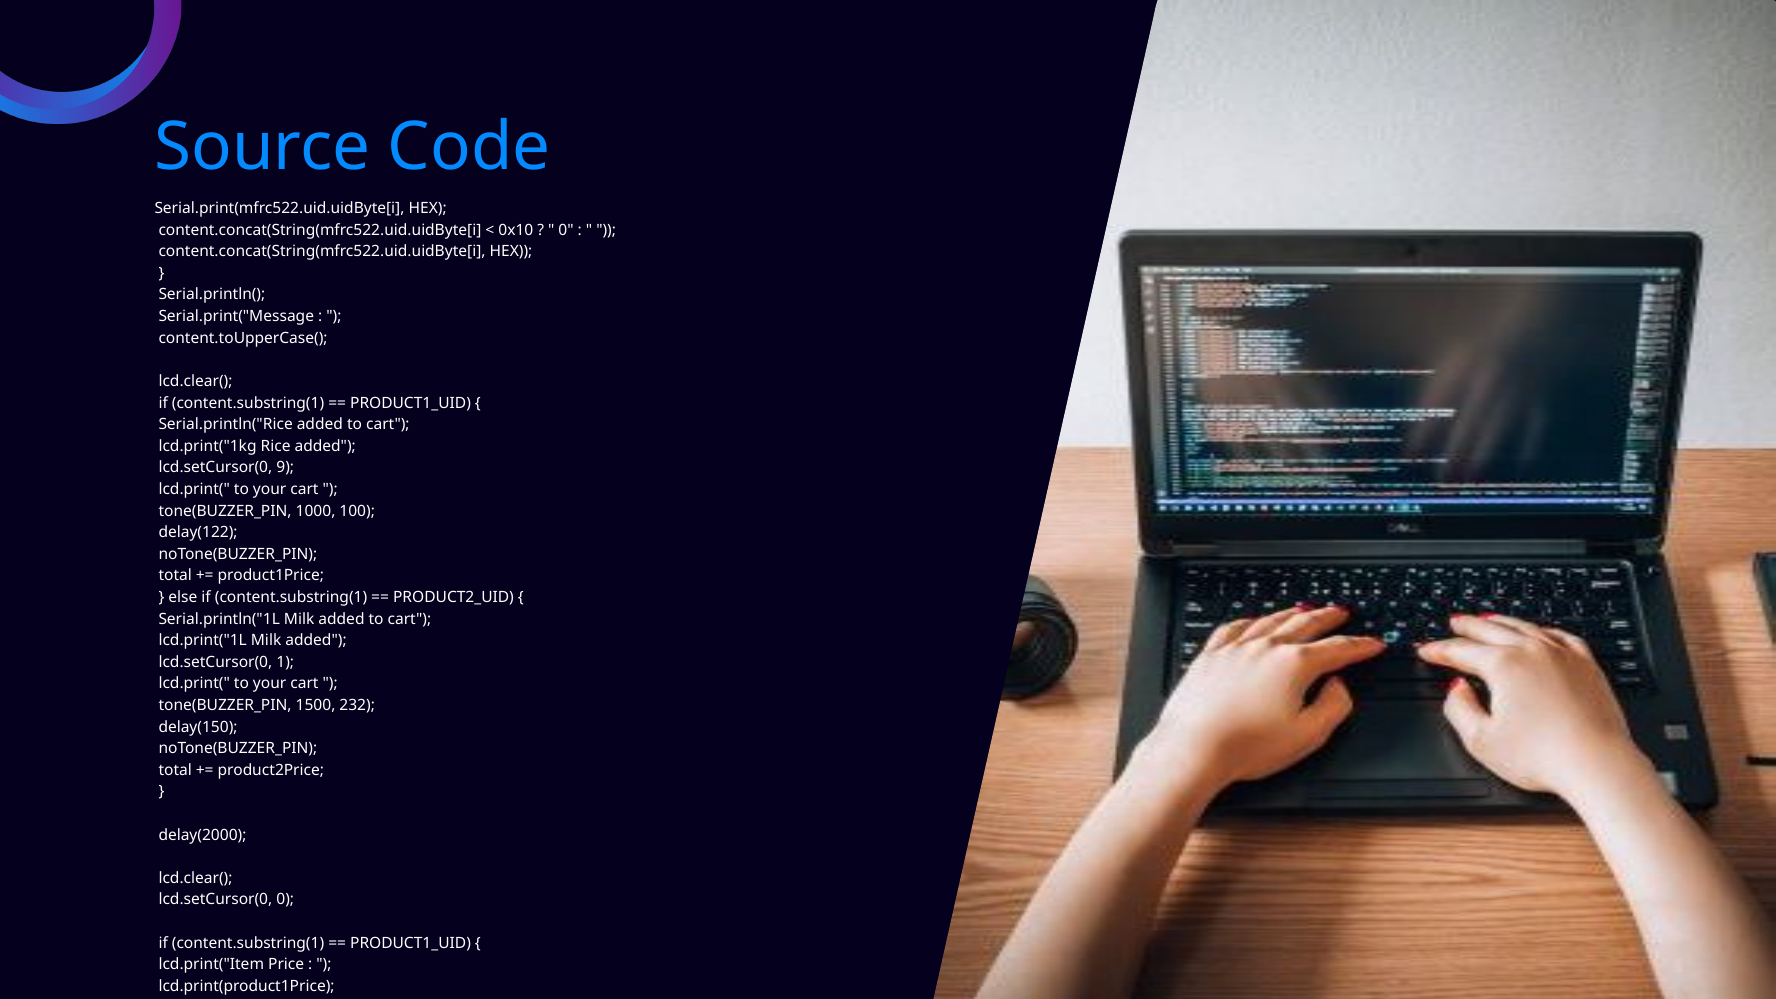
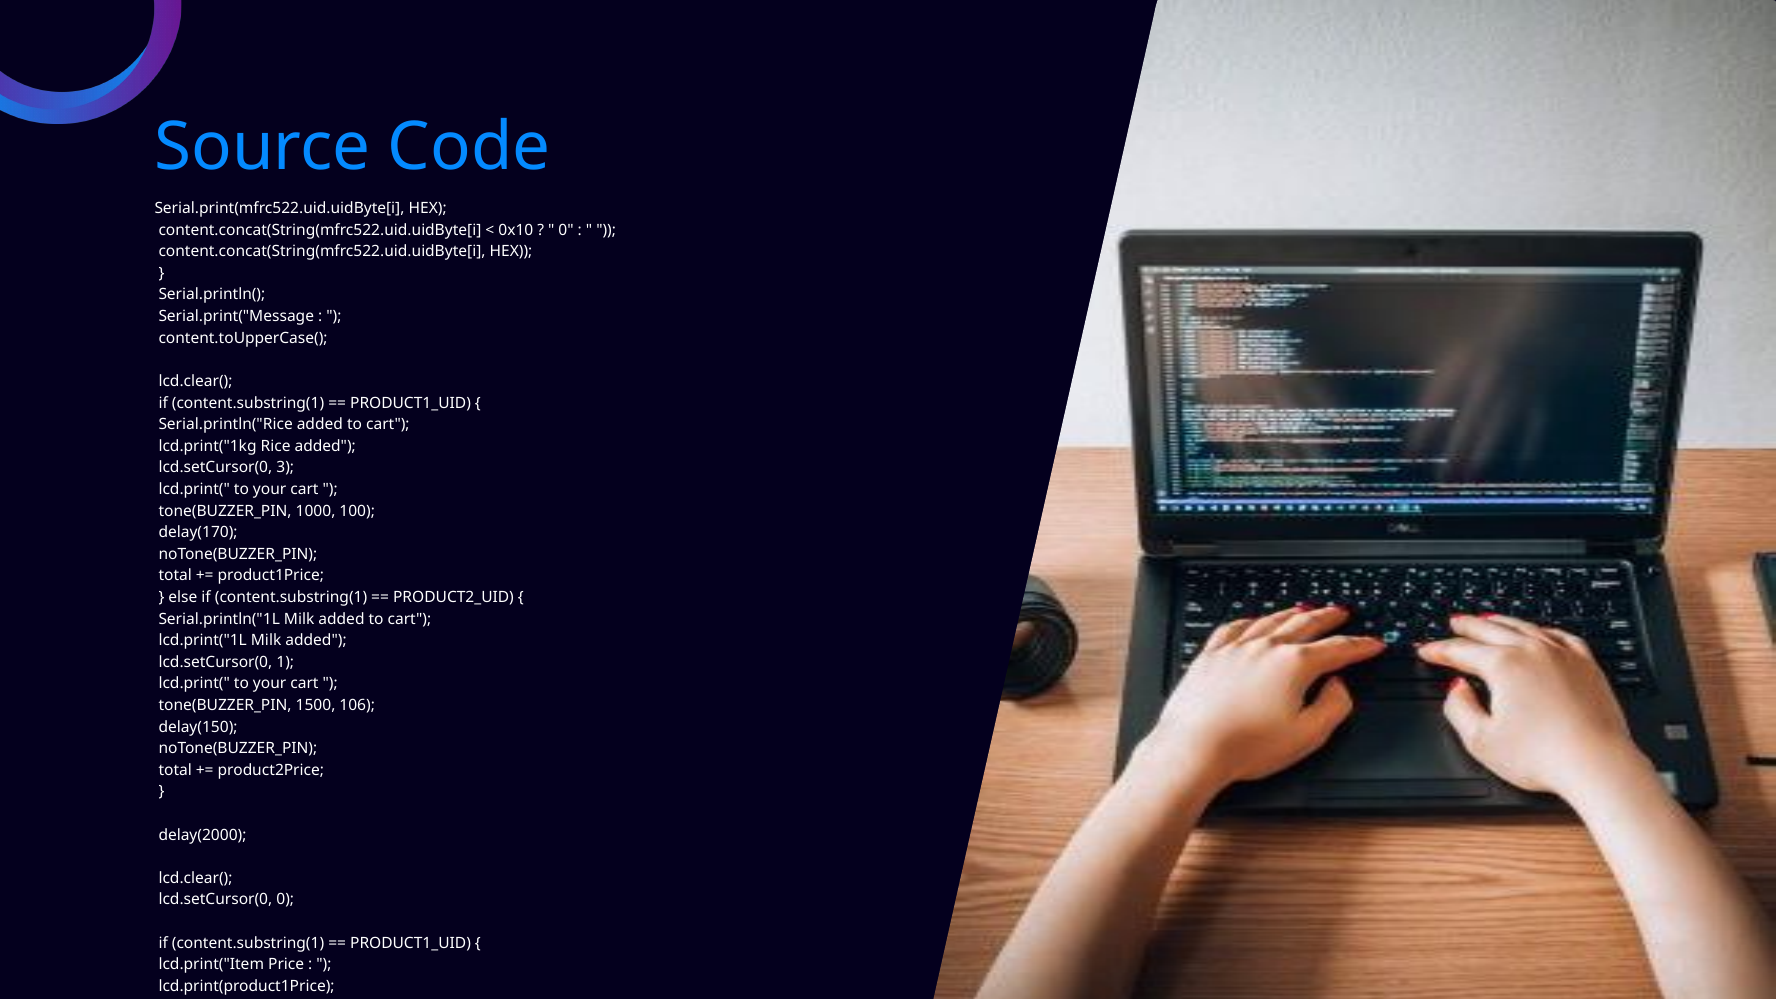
9: 9 -> 3 (285, 468)
delay(122: delay(122 -> delay(170 (198, 533)
232: 232 -> 106 (357, 705)
